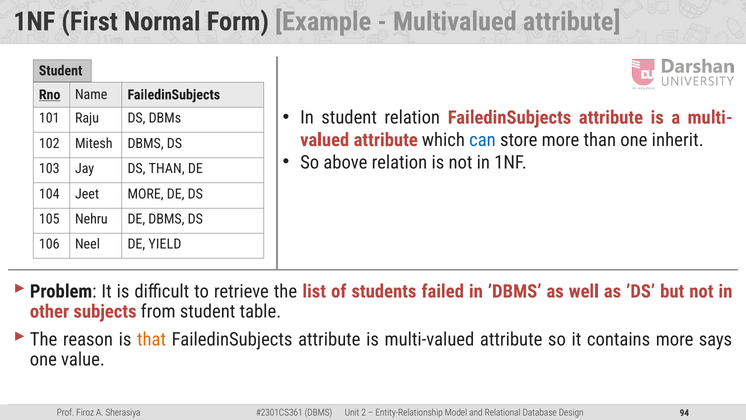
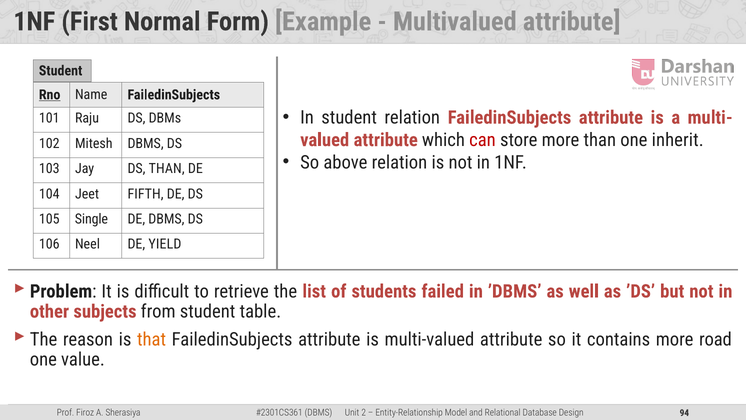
can colour: blue -> red (482, 140)
Jeet MORE: MORE -> FIFTH (146, 194)
Nehru: Nehru -> Single (91, 219)
says: says -> road (715, 339)
